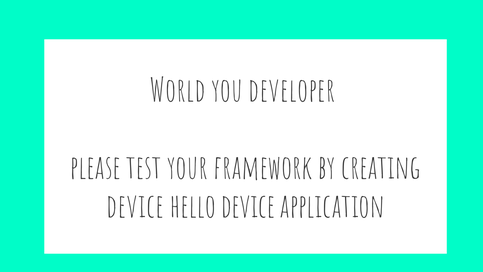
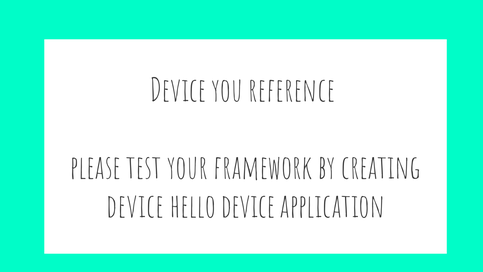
World: World -> Device (178, 91)
developer: developer -> reference (292, 91)
